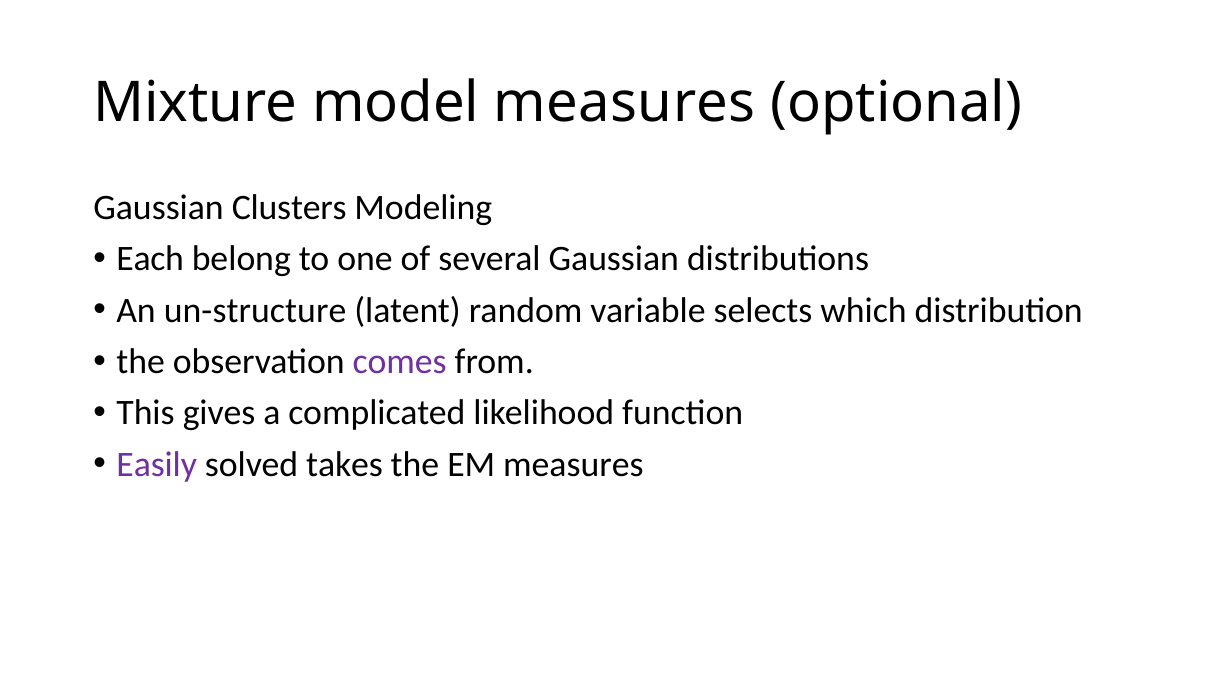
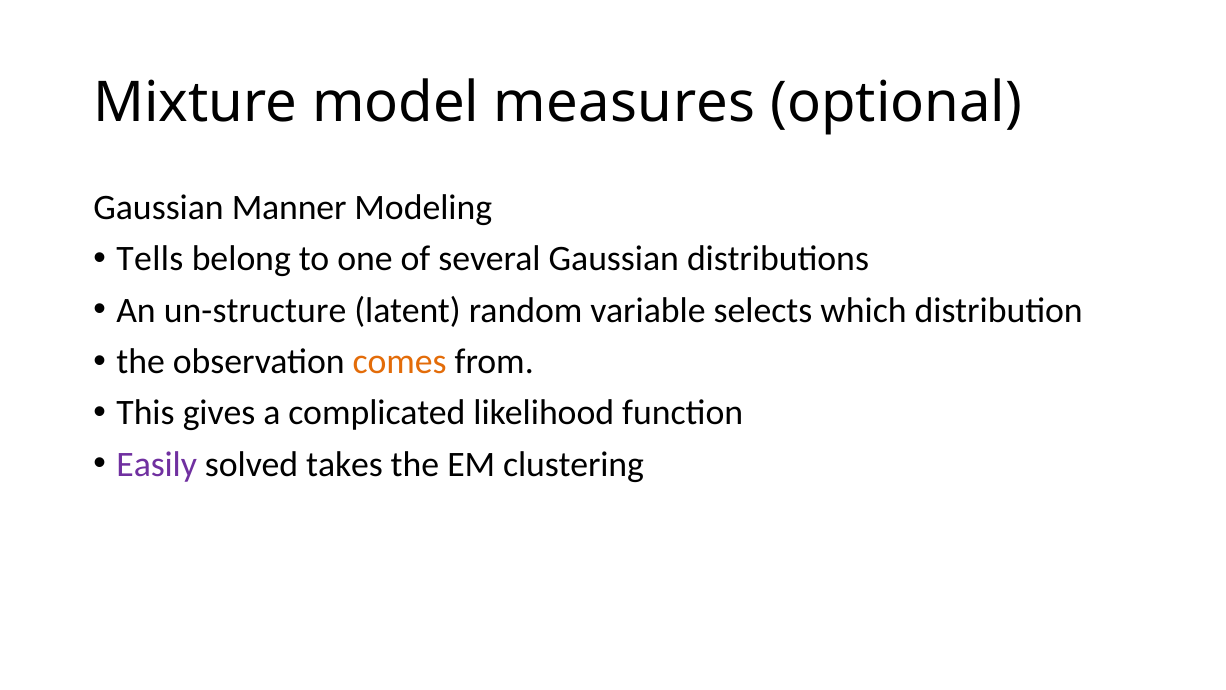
Clusters: Clusters -> Manner (289, 207)
Each: Each -> Tells (150, 259)
comes colour: purple -> orange (400, 361)
EM measures: measures -> clustering (573, 464)
